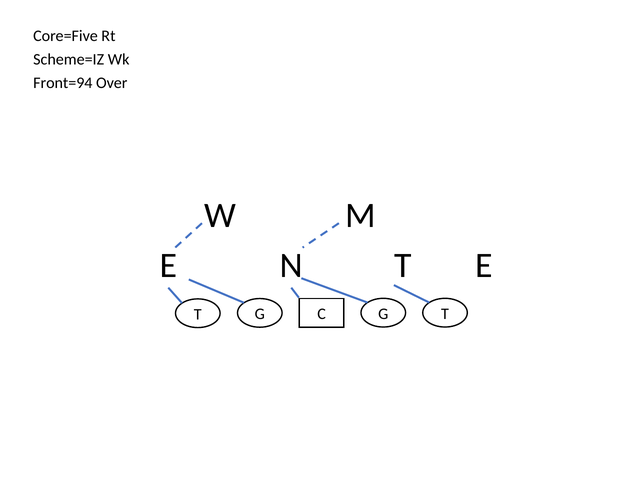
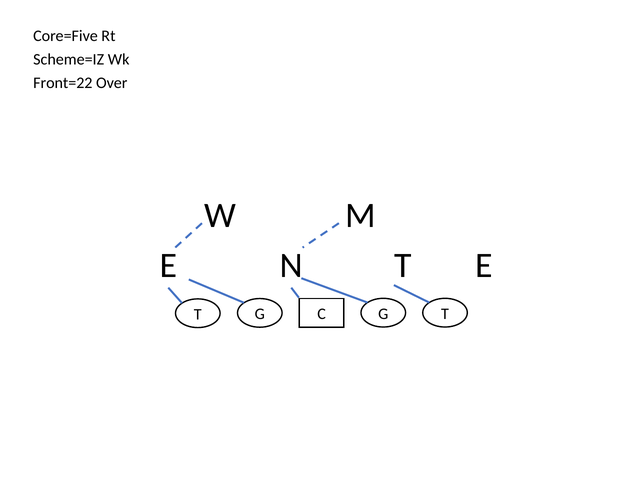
Front=94: Front=94 -> Front=22 (63, 83)
